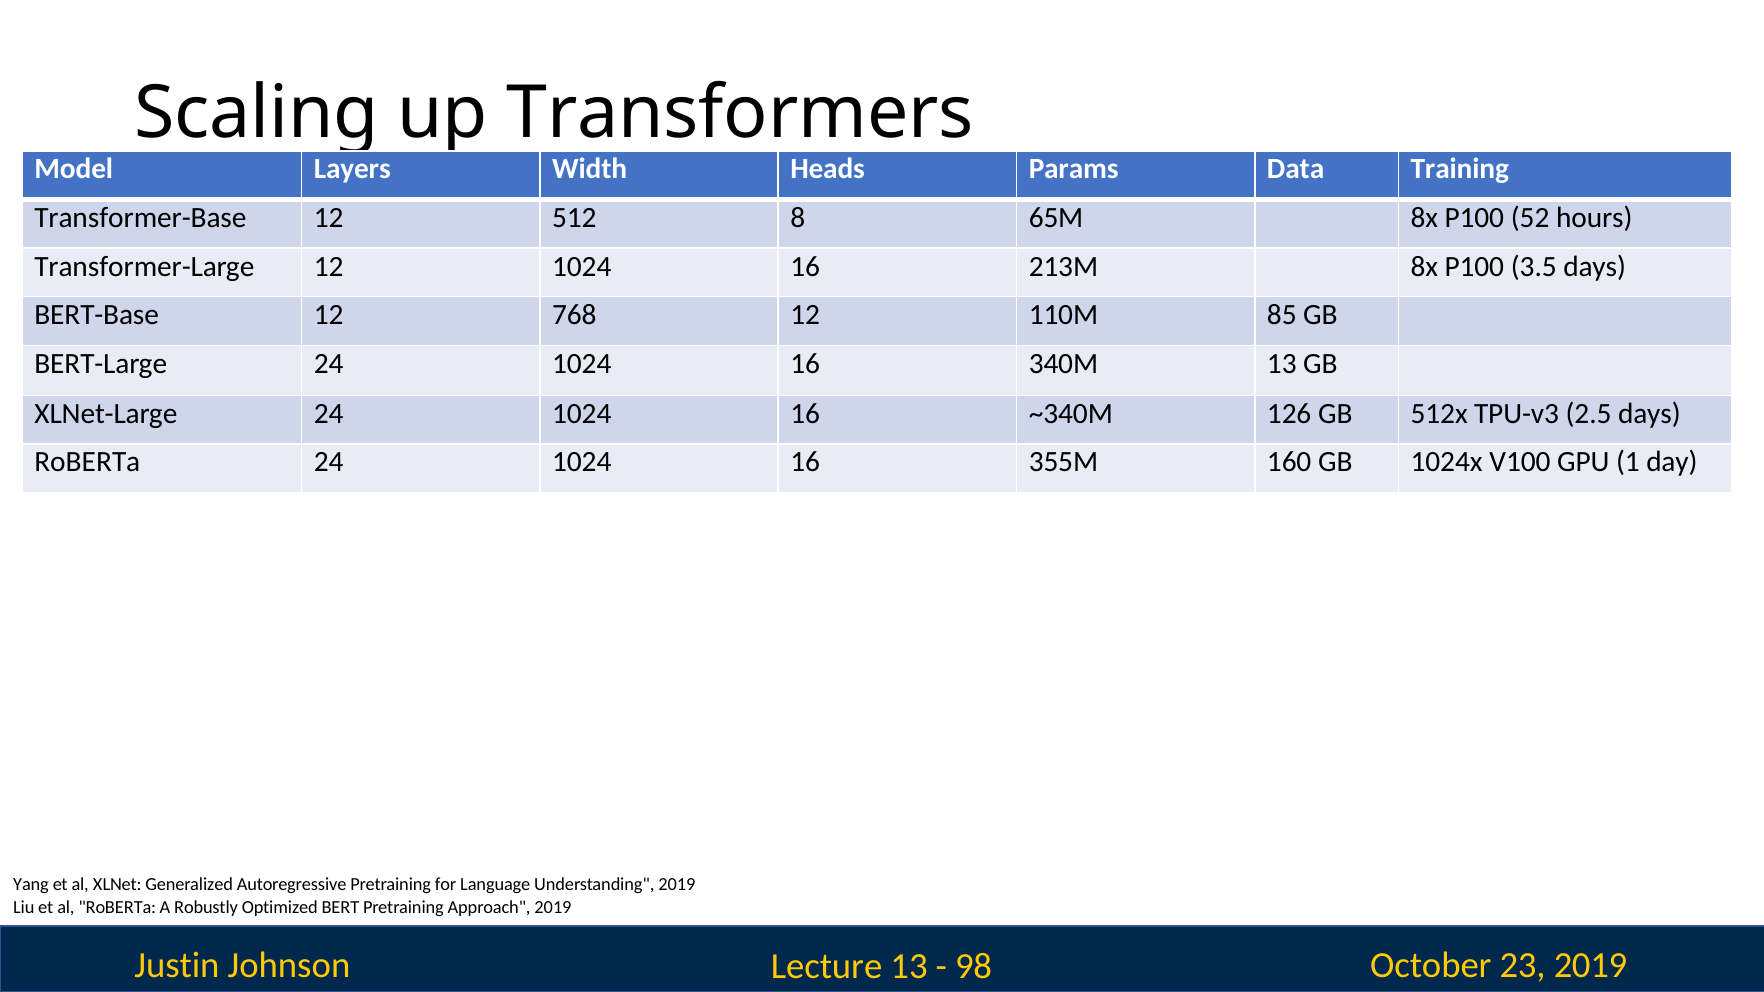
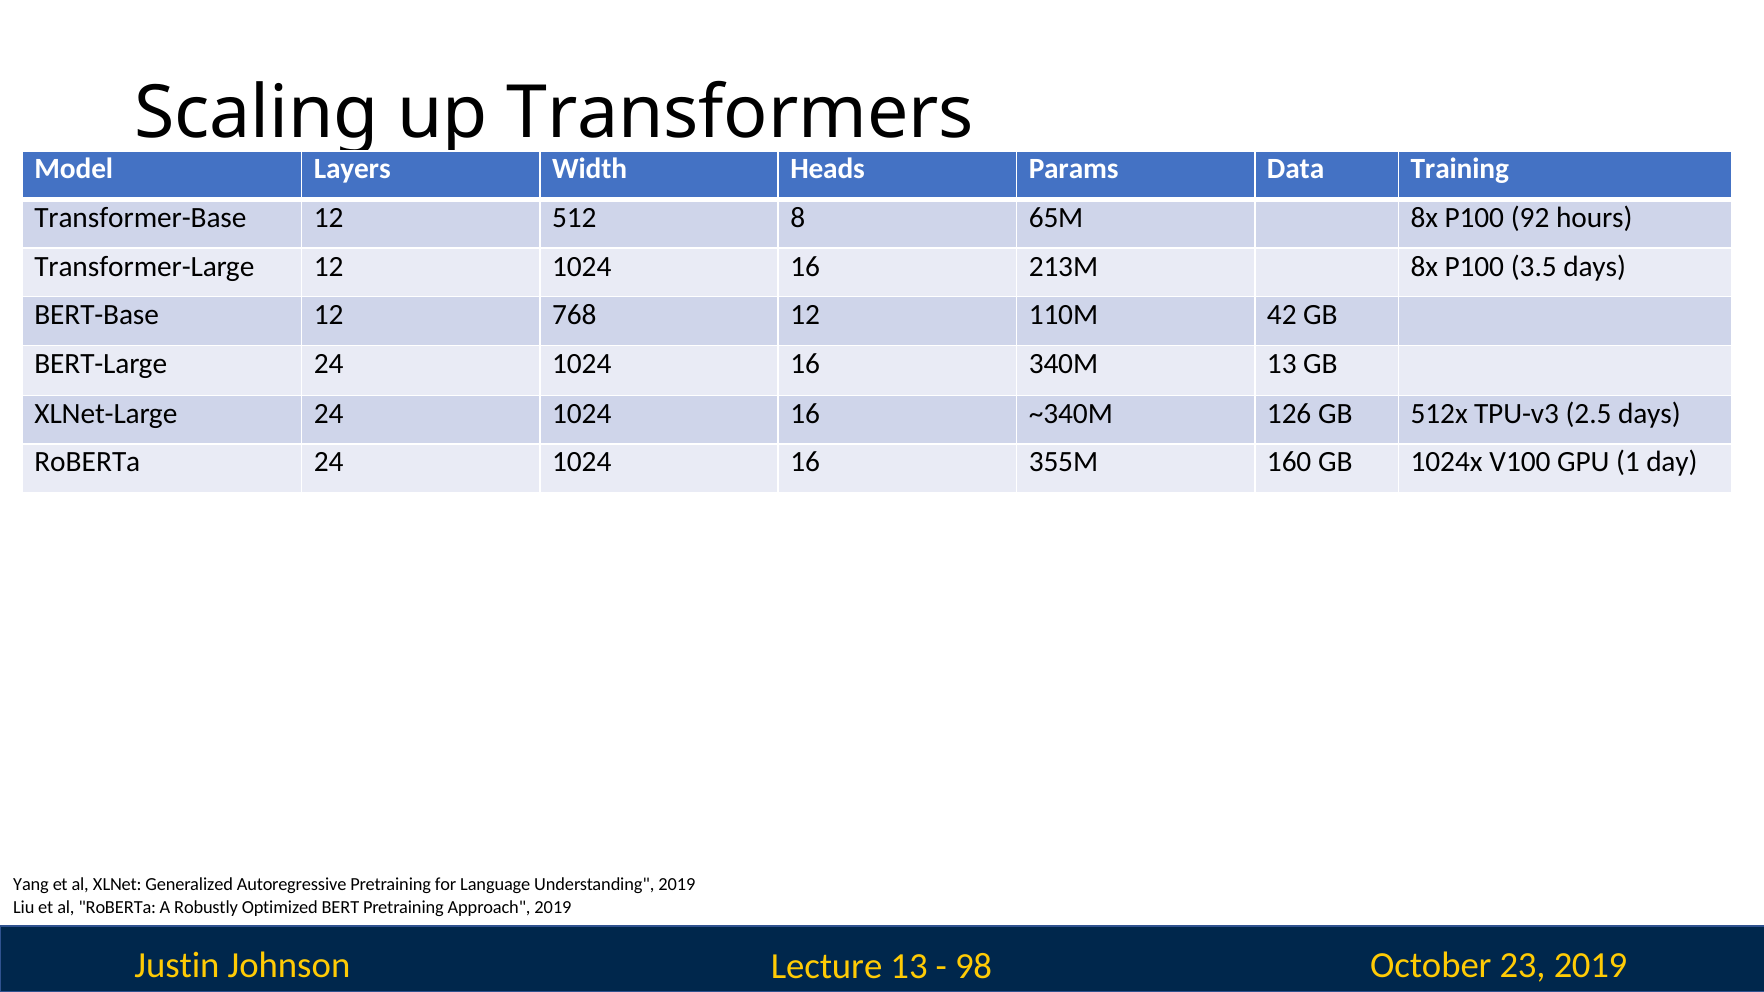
52: 52 -> 92 (1530, 218)
85: 85 -> 42 (1282, 315)
